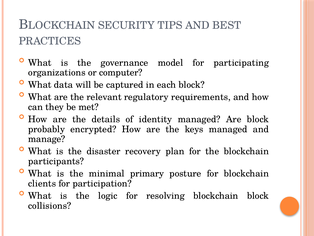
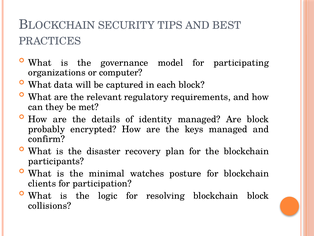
manage: manage -> confirm (47, 139)
primary: primary -> watches (147, 173)
